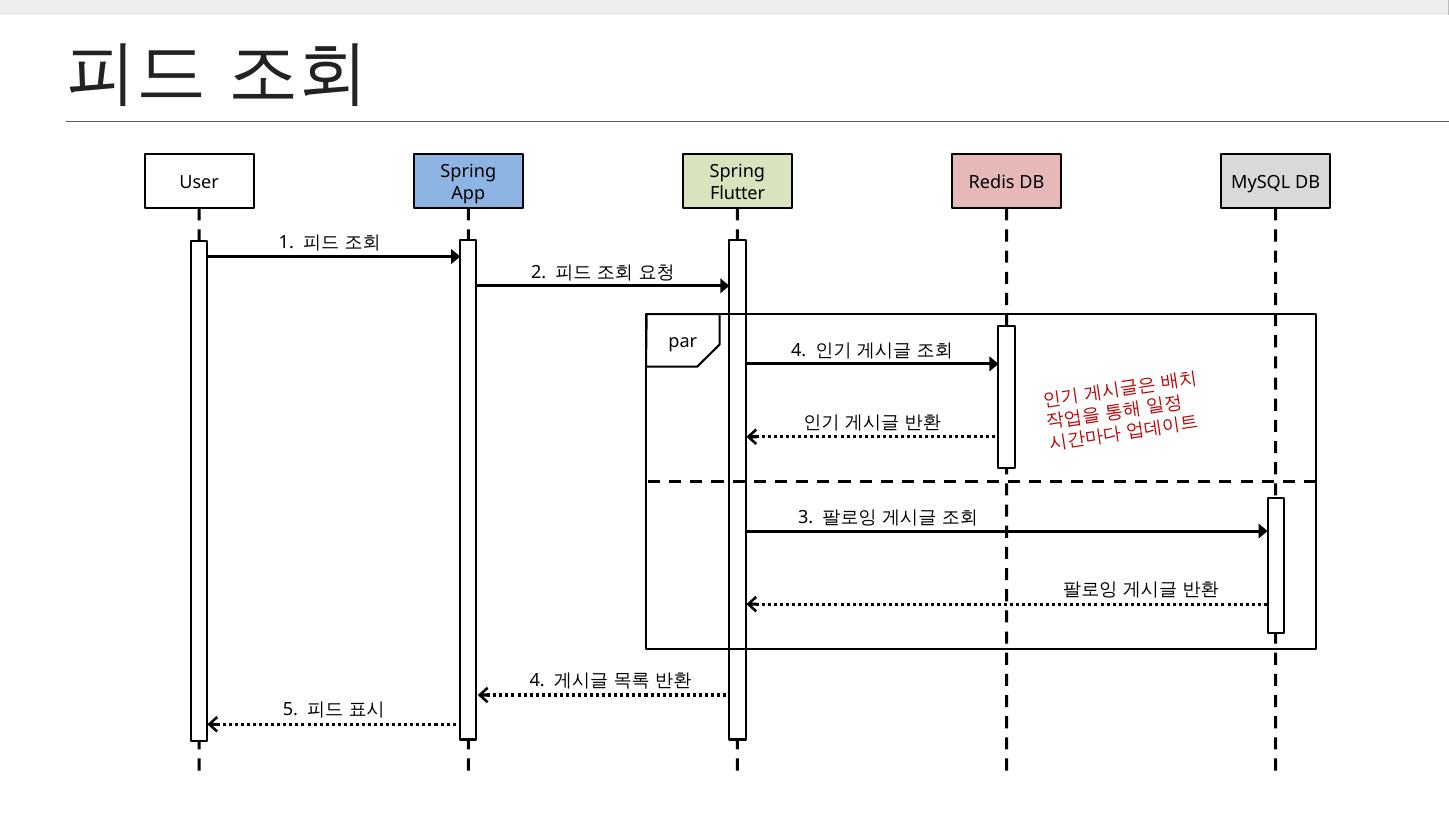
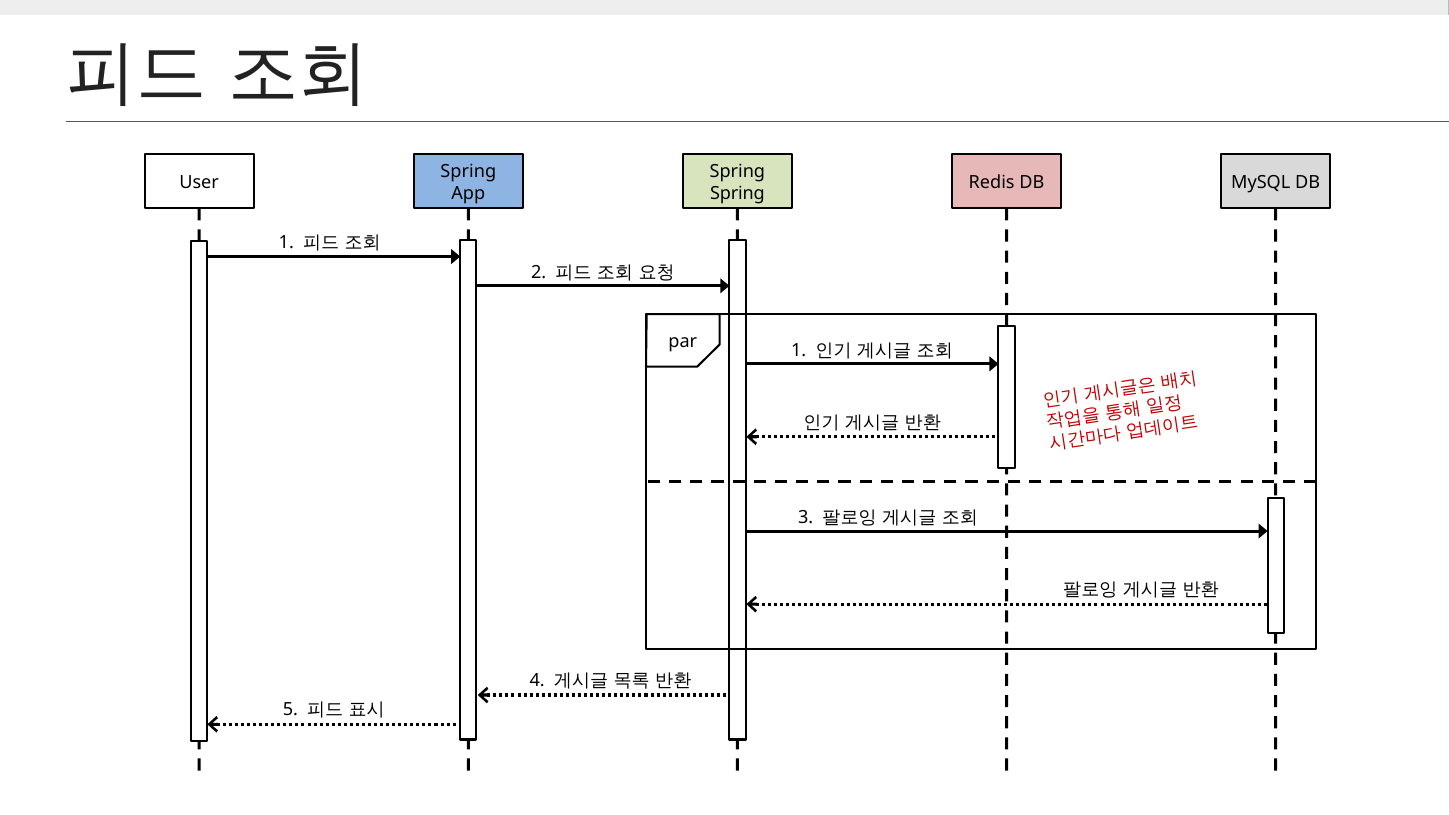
Flutter: Flutter -> Spring (738, 193)
par 4: 4 -> 1 (799, 350)
